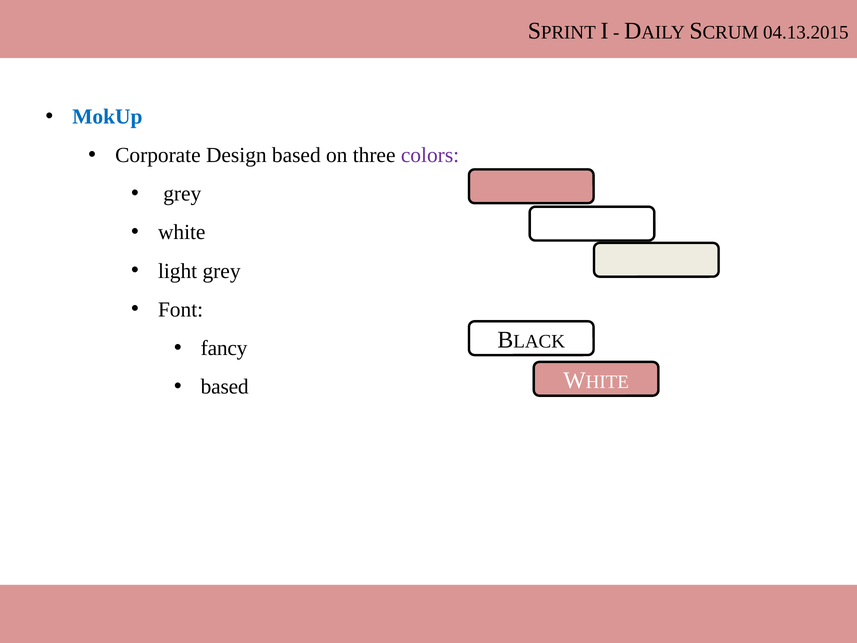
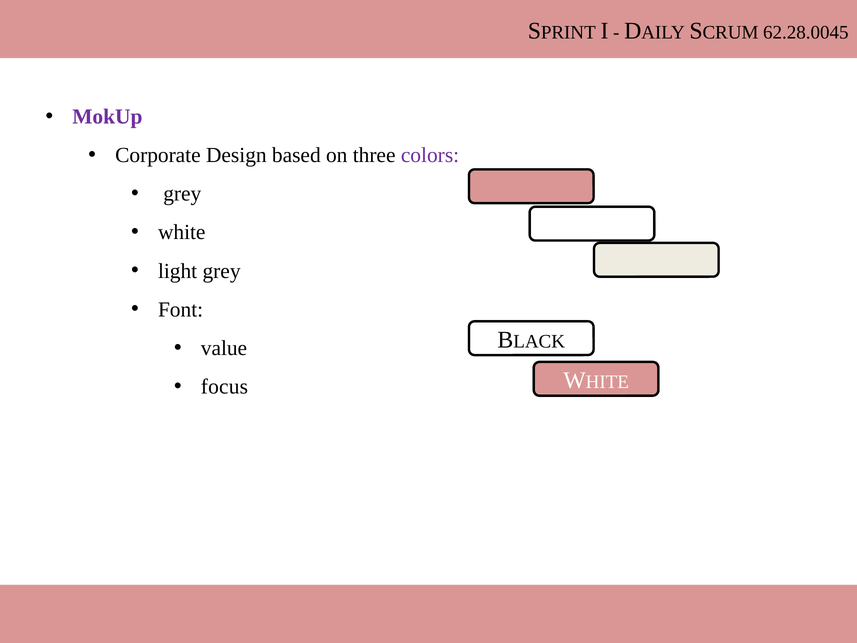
04.13.2015: 04.13.2015 -> 62.28.0045 (806, 32)
MokUp colour: blue -> purple (107, 117)
fancy: fancy -> value (224, 348)
based: based -> focus (224, 387)
